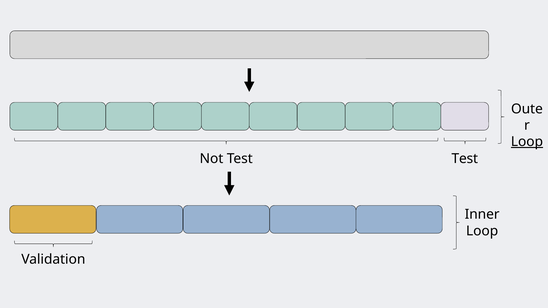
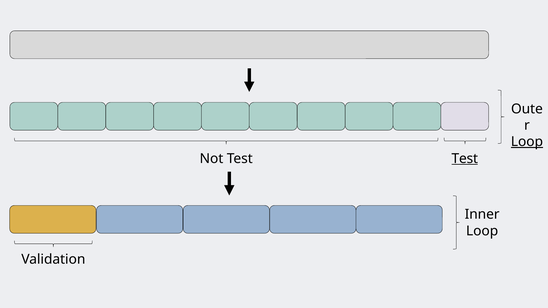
Test underline: none -> present (465, 159)
